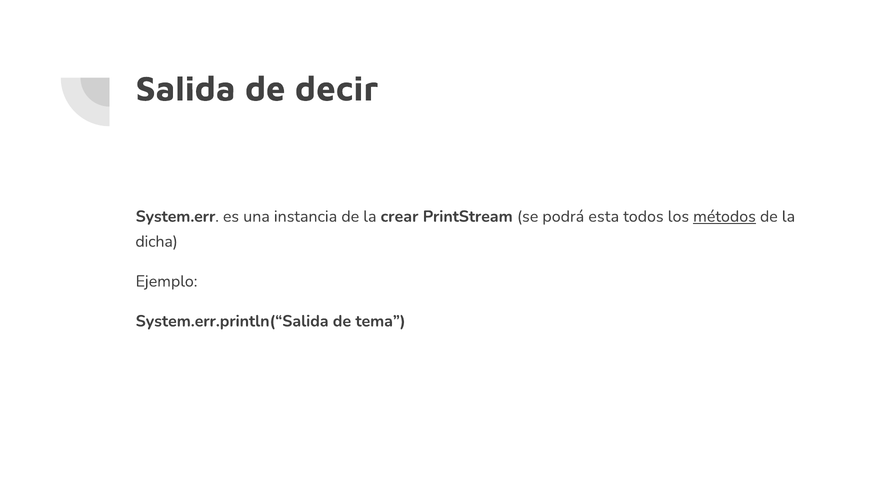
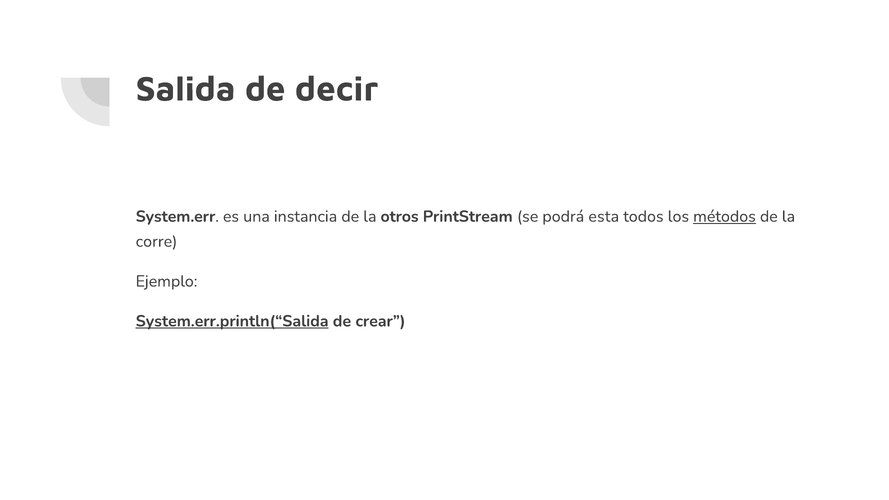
crear: crear -> otros (400, 216)
dicha: dicha -> corre (156, 241)
System.err.println(“Salida underline: none -> present (232, 321)
tema: tema -> crear (380, 321)
